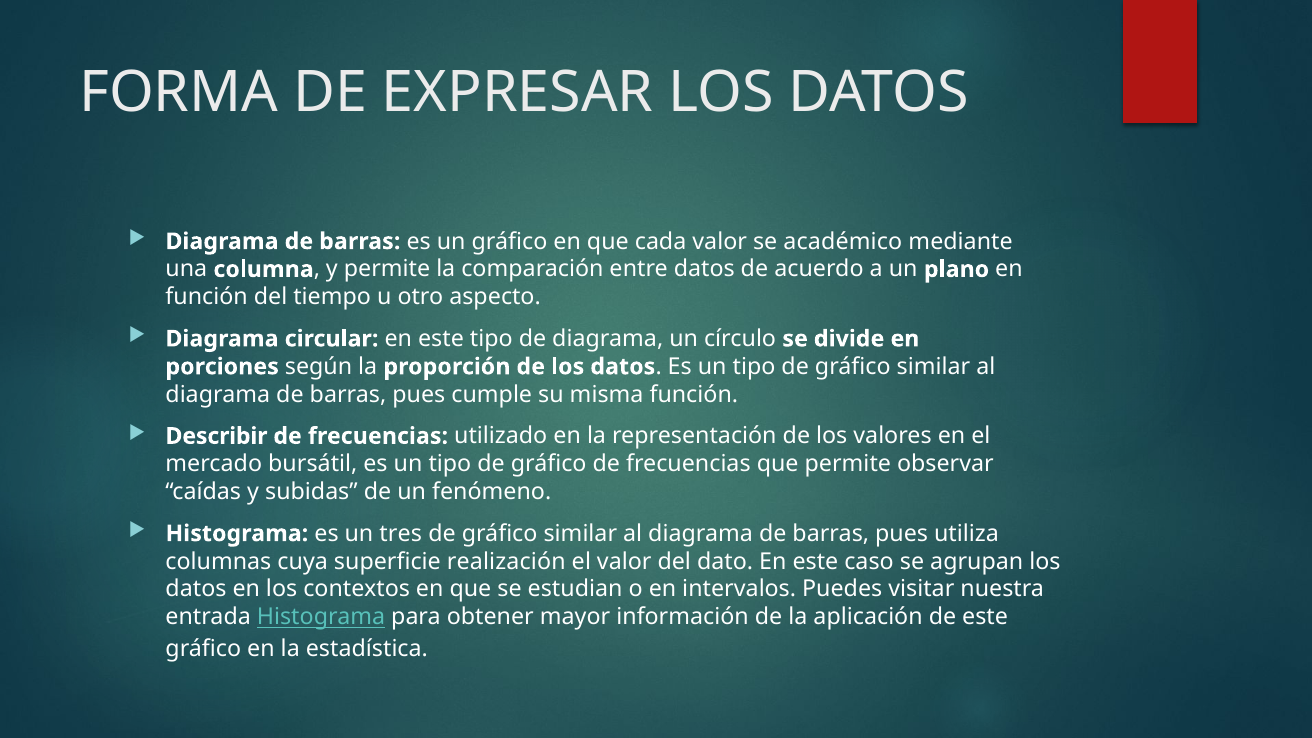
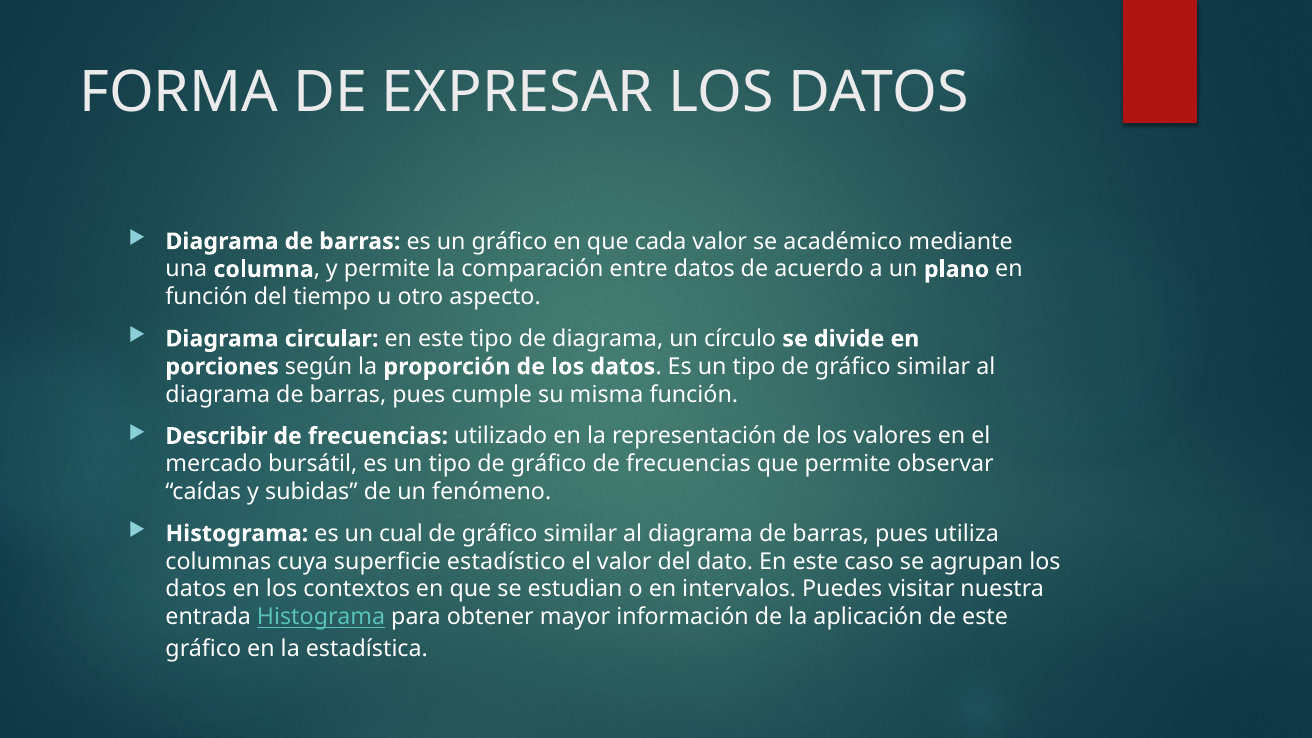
tres: tres -> cual (401, 533)
realización: realización -> estadístico (506, 561)
